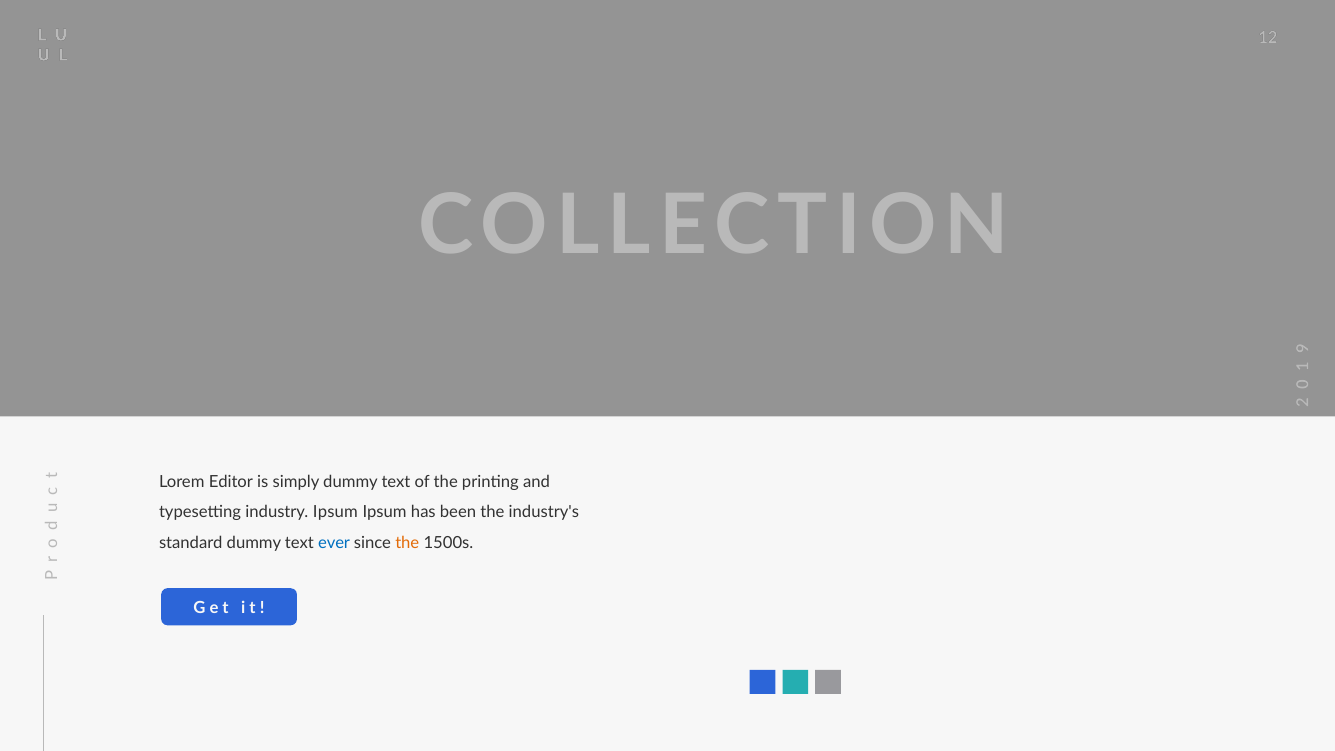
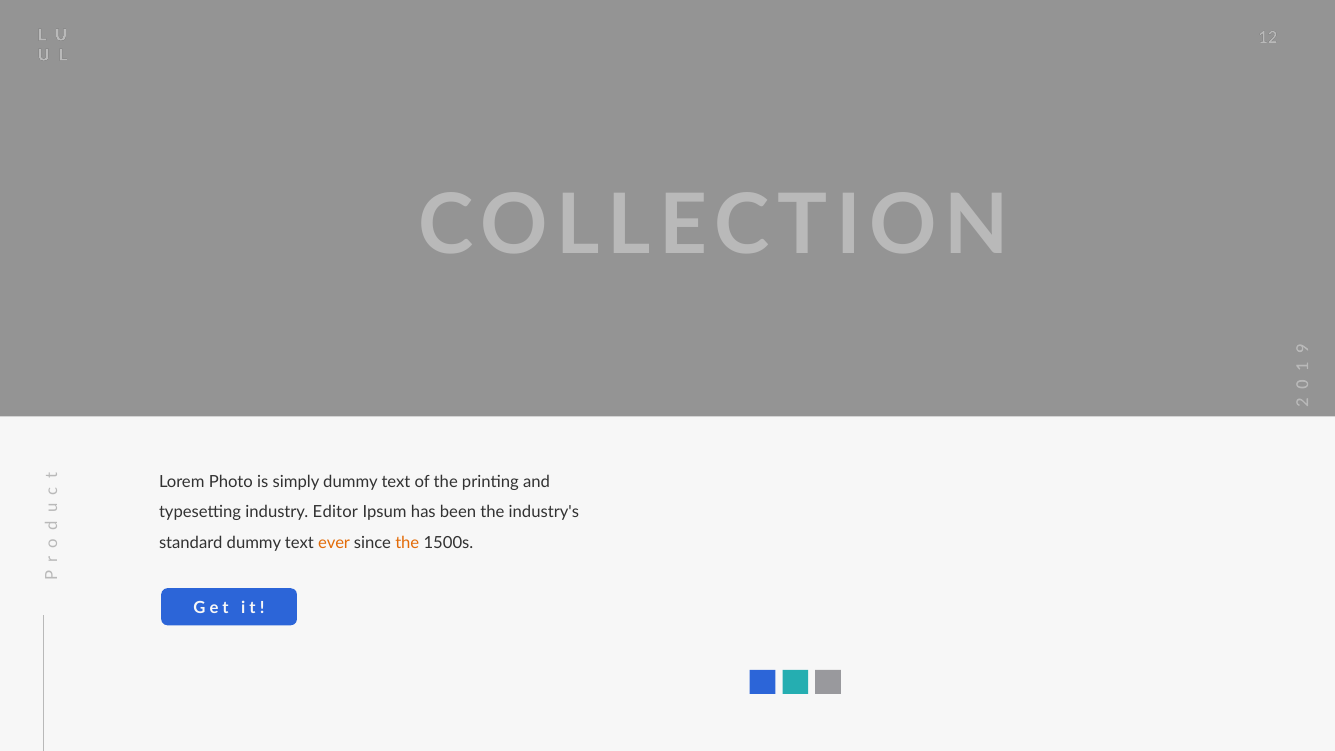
Editor: Editor -> Photo (231, 482)
industry Ipsum: Ipsum -> Editor (335, 512)
ever colour: blue -> orange (334, 542)
